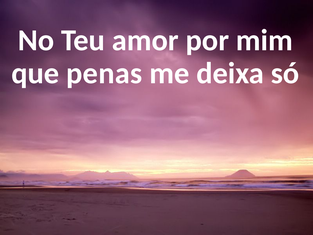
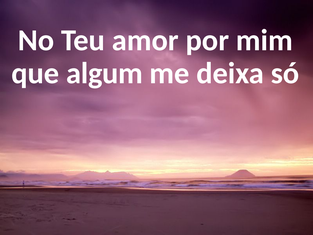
penas: penas -> algum (105, 73)
